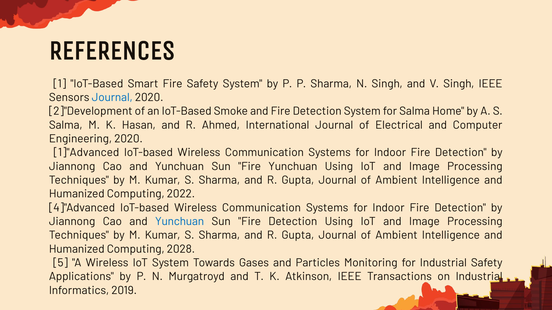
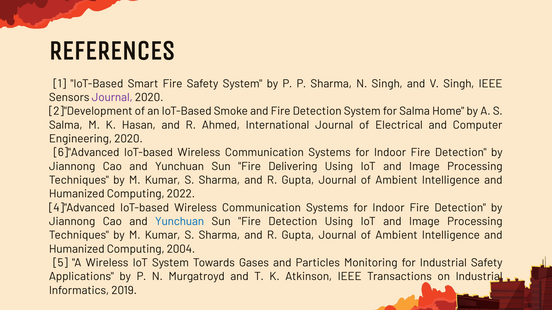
Journal colour: blue -> purple (112, 98)
1]"Advanced: 1]"Advanced -> 6]"Advanced (86, 153)
Fire Yunchuan: Yunchuan -> Delivering (293, 167)
2028: 2028 -> 2004 (181, 249)
